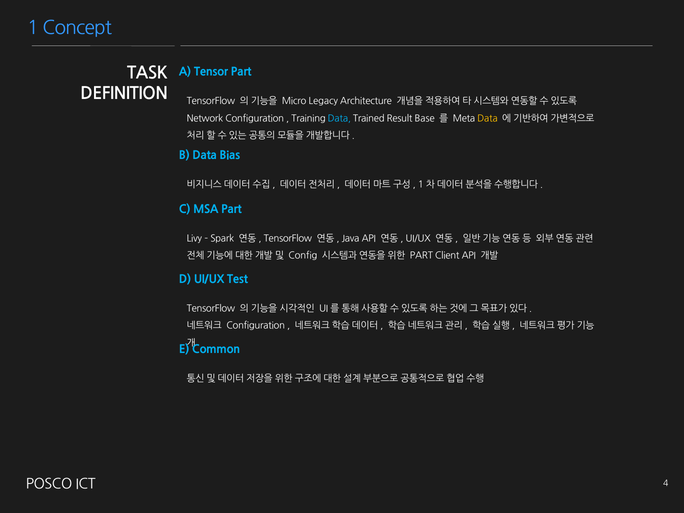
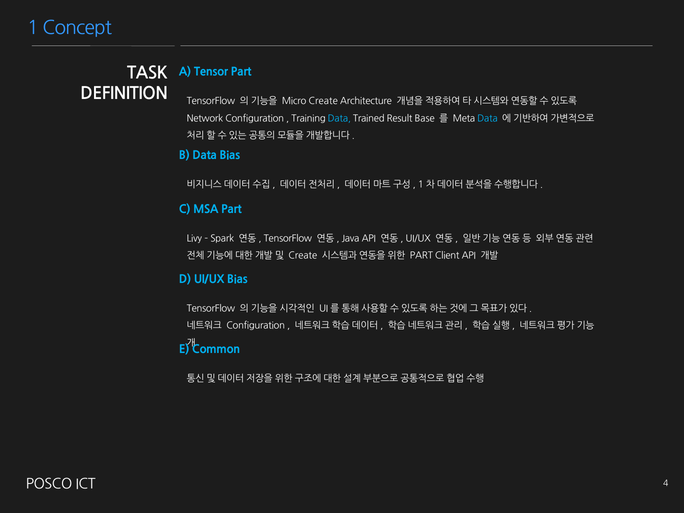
Micro Legacy: Legacy -> Create (323, 101)
Data colour: yellow -> light blue (488, 118)
Config: Config -> Create (303, 256)
UI/UX Test: Test -> Bias (237, 280)
